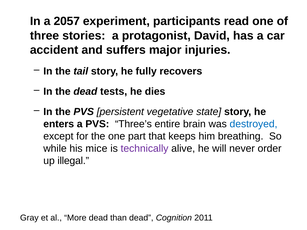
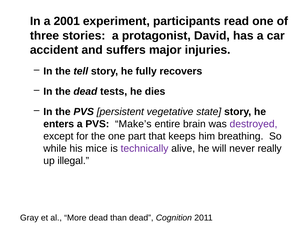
2057: 2057 -> 2001 (67, 21)
tail: tail -> tell (81, 71)
Three’s: Three’s -> Make’s (133, 124)
destroyed colour: blue -> purple (254, 124)
order: order -> really (270, 149)
